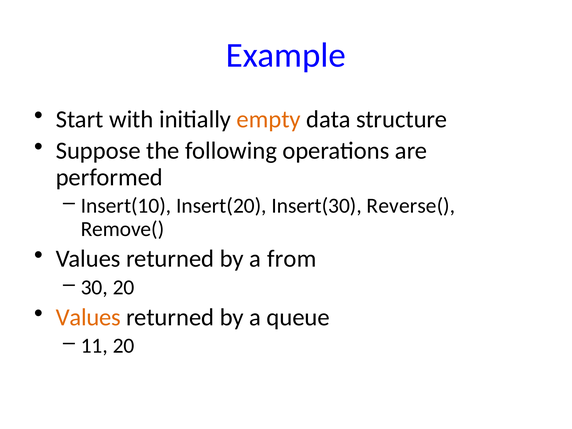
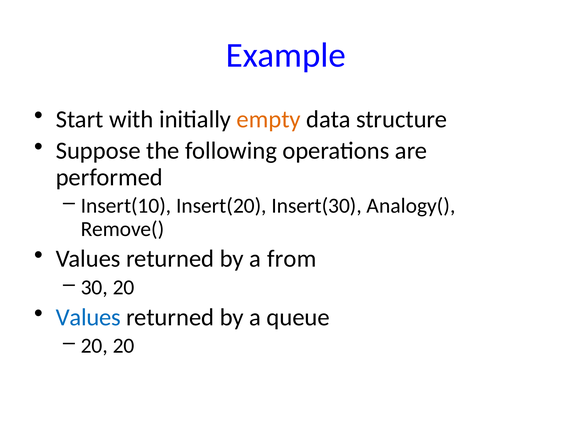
Reverse(: Reverse( -> Analogy( (411, 206)
Values colour: orange -> blue (88, 317)
11: 11 -> 20 (94, 346)
